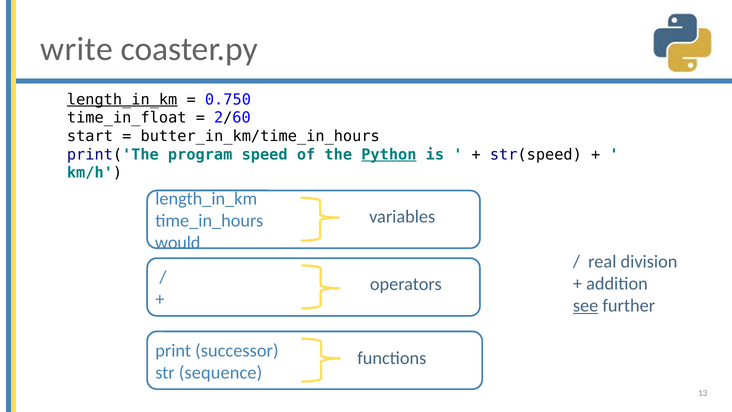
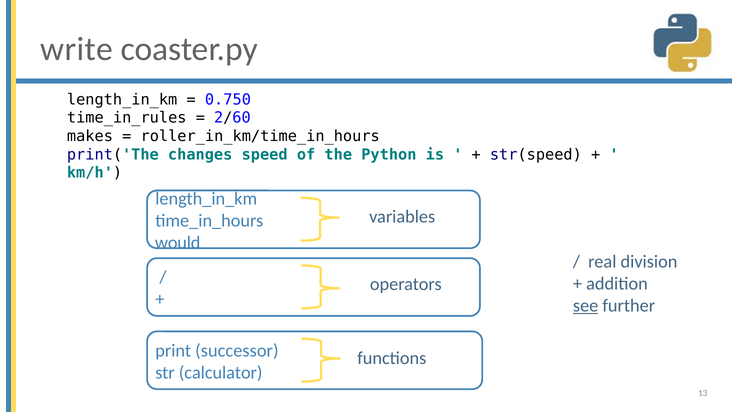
length_in_km underline: present -> none (122, 100)
time_in_float: time_in_float -> time_in_rules (127, 118)
start: start -> makes (90, 136)
butter_in_km/time_in_hours: butter_in_km/time_in_hours -> roller_in_km/time_in_hours (260, 136)
program: program -> changes (200, 154)
Python underline: present -> none (389, 154)
sequence: sequence -> calculator (221, 372)
